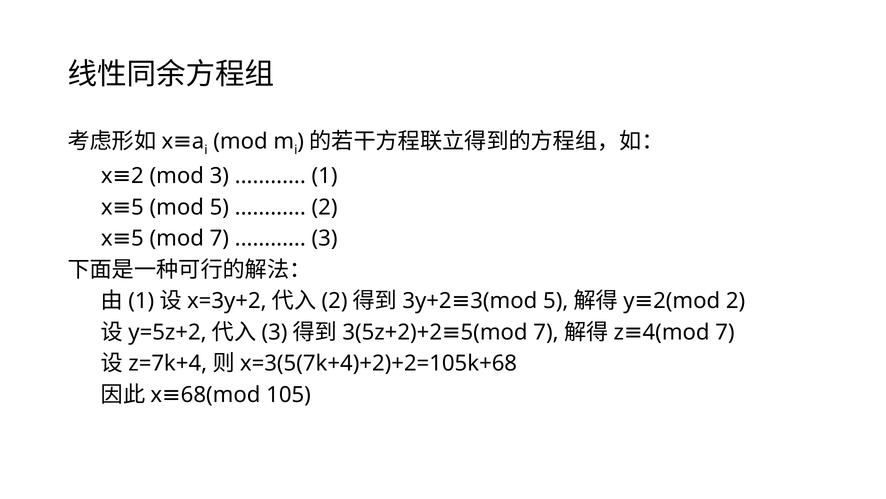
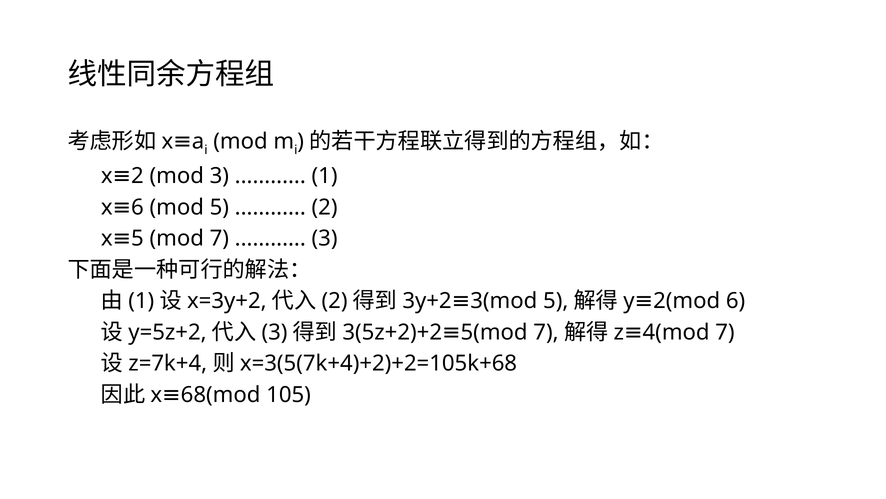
5: 5 -> 6 (137, 207)
2: 2 -> 6 (736, 301)
